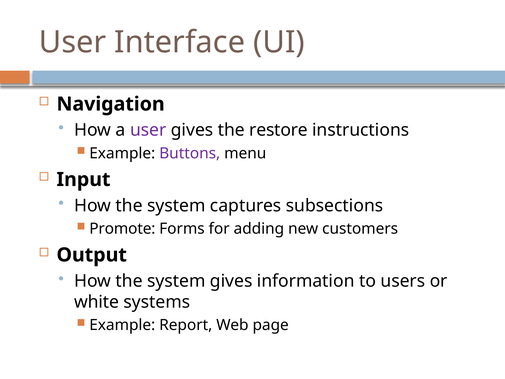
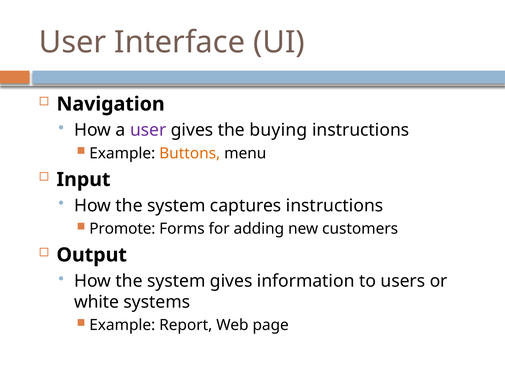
restore: restore -> buying (278, 130)
Buttons colour: purple -> orange (190, 153)
captures subsections: subsections -> instructions (335, 205)
